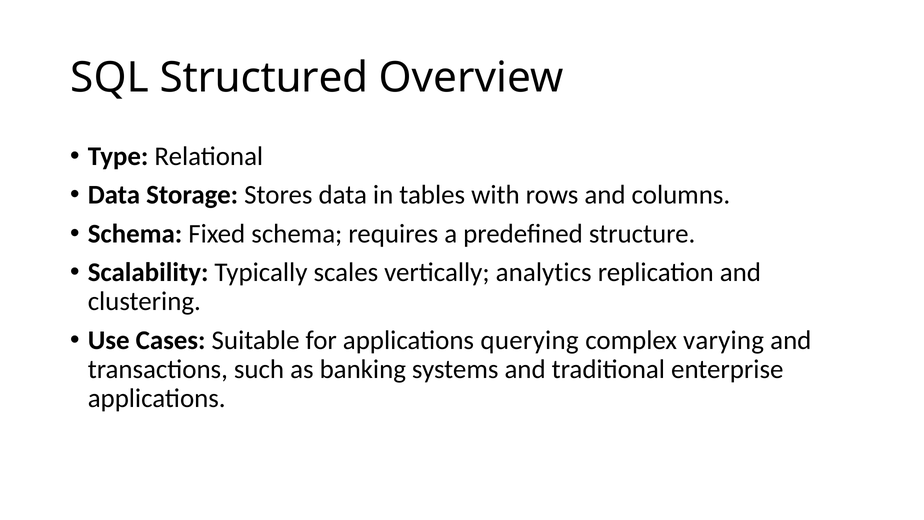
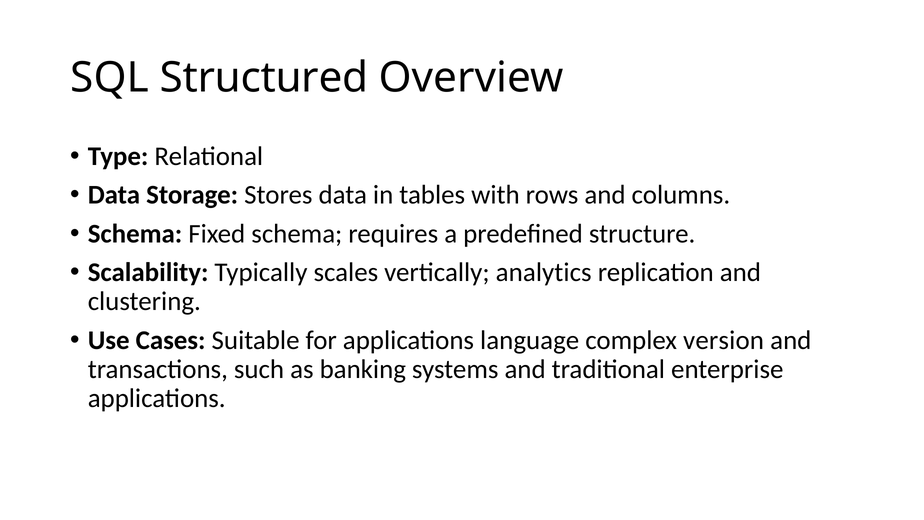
querying: querying -> language (530, 340)
varying: varying -> version (724, 340)
